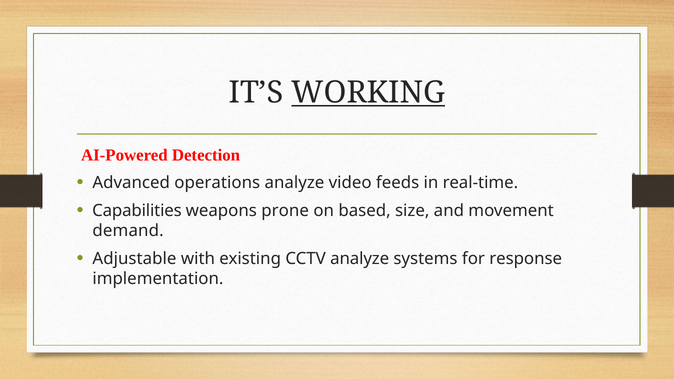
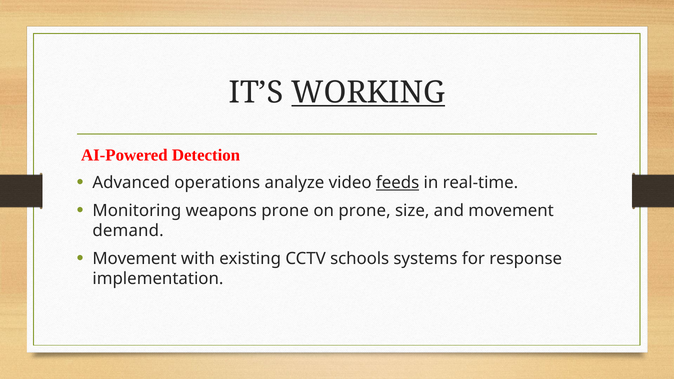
feeds underline: none -> present (398, 183)
Capabilities: Capabilities -> Monitoring (137, 211)
on based: based -> prone (365, 211)
Adjustable: Adjustable -> Movement (135, 259)
CCTV analyze: analyze -> schools (360, 259)
